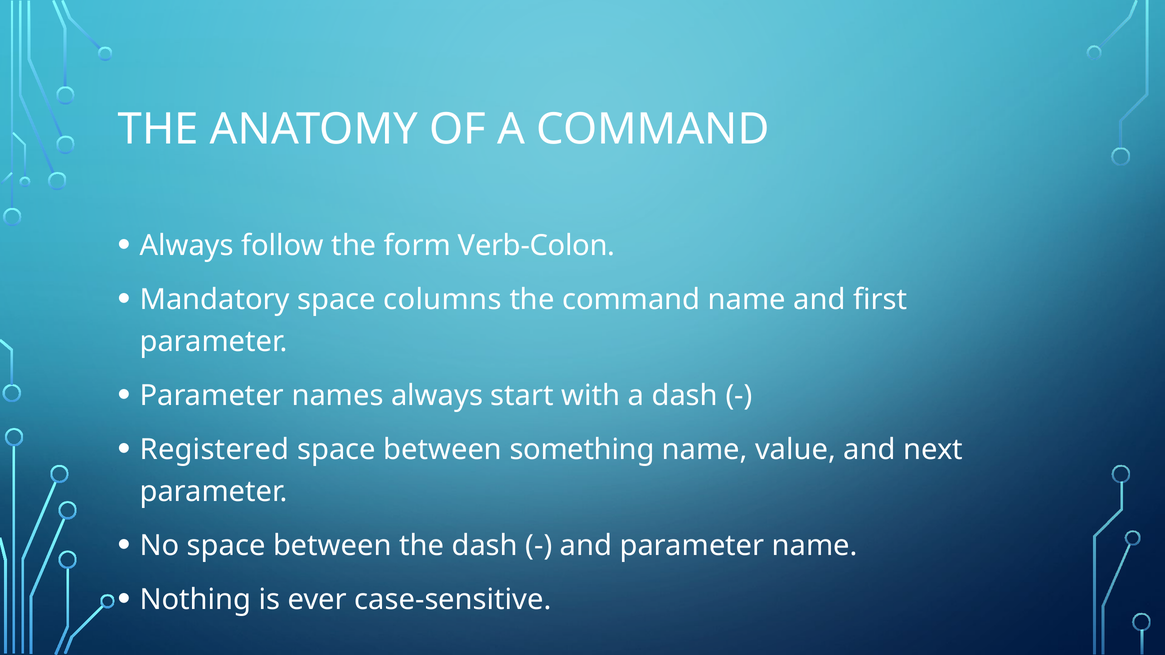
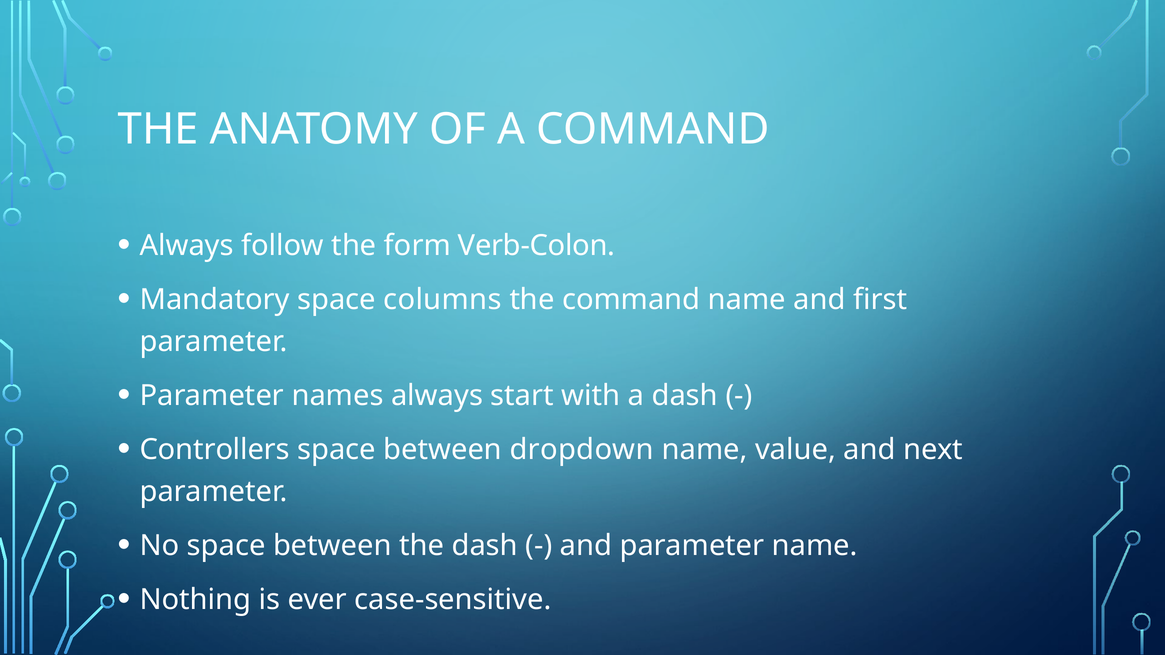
Registered: Registered -> Controllers (215, 450)
something: something -> dropdown (582, 450)
